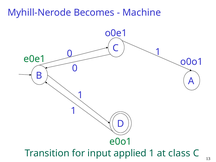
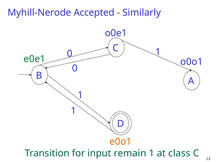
Becomes: Becomes -> Accepted (94, 13)
Machine: Machine -> Similarly (142, 13)
e0o1 colour: green -> orange (121, 142)
applied: applied -> remain (130, 153)
